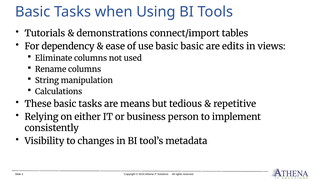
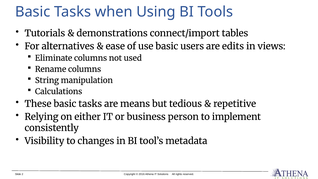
dependency: dependency -> alternatives (68, 46)
basic basic: basic -> users (192, 46)
